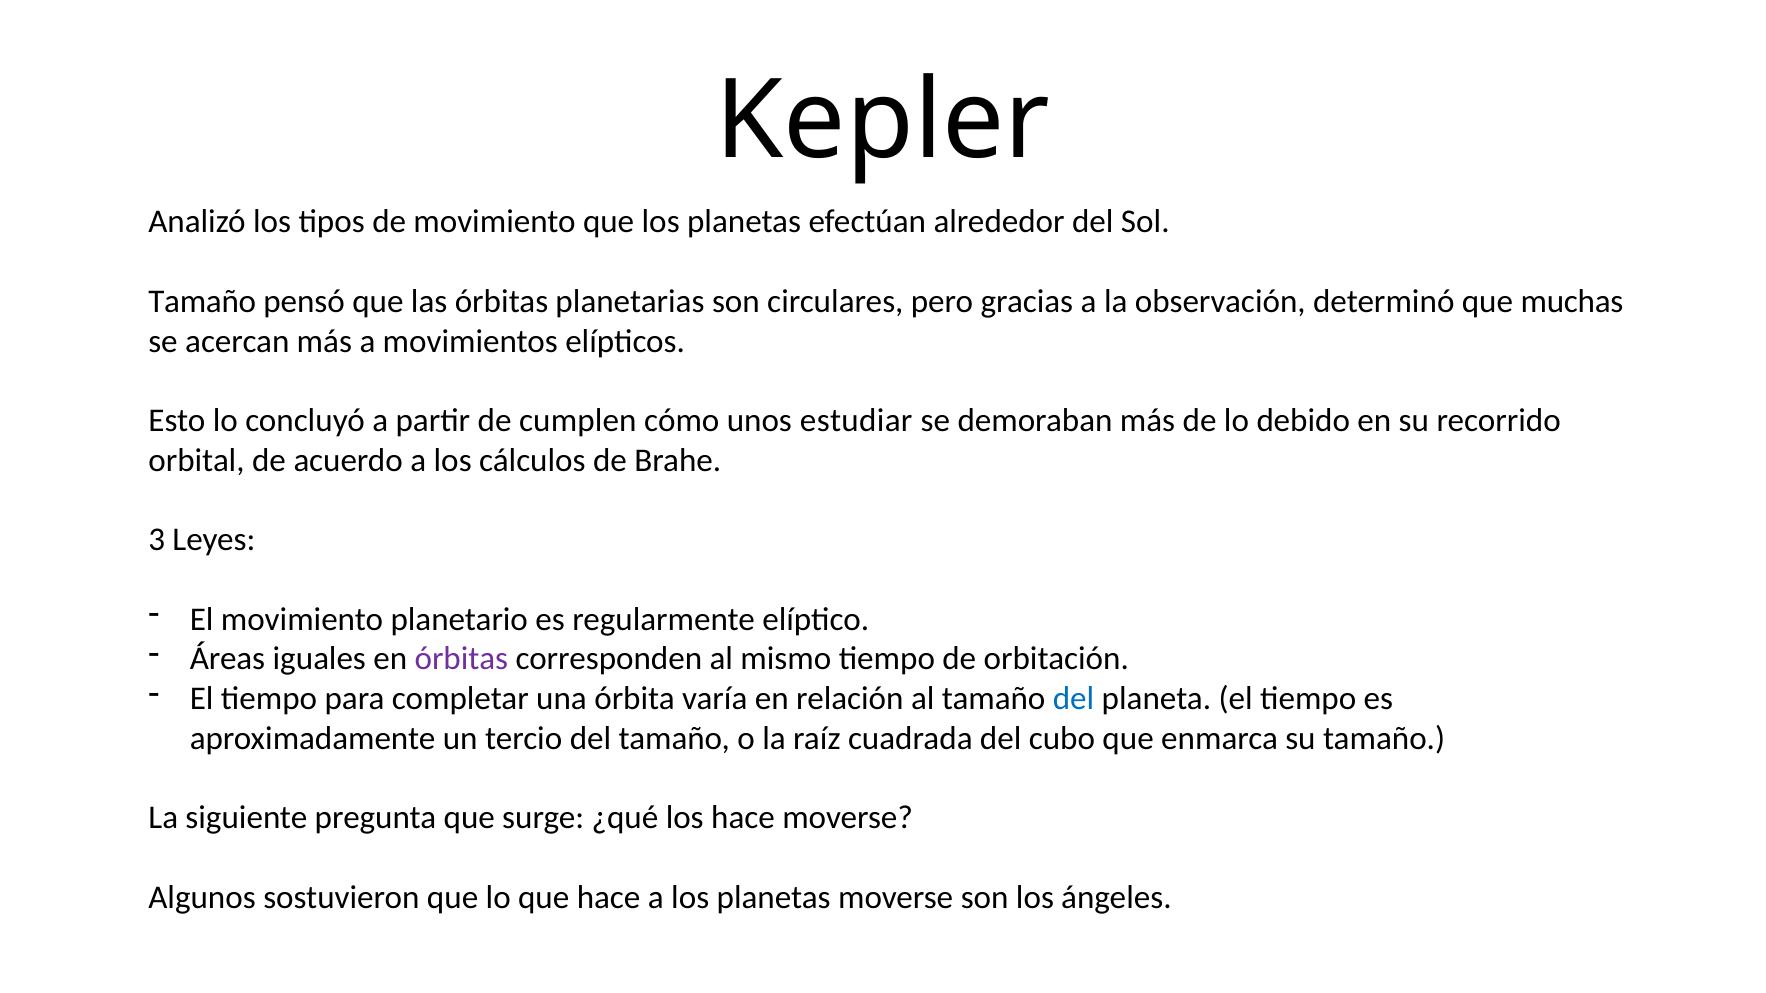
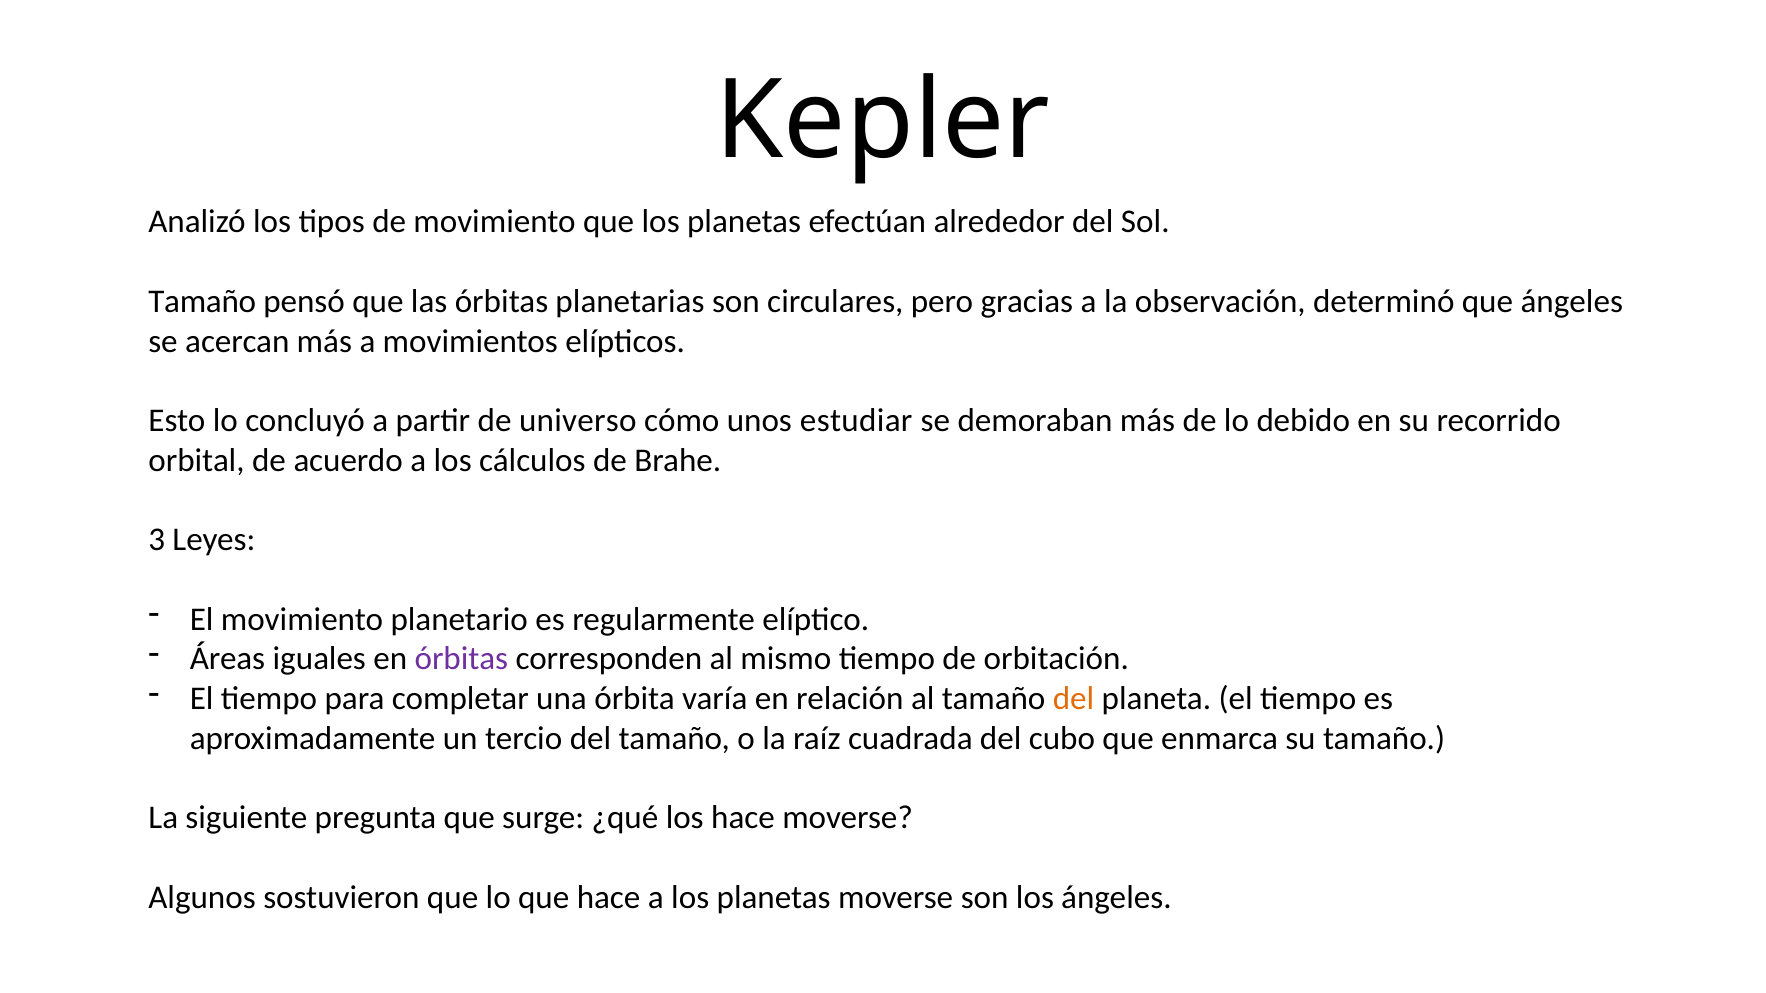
que muchas: muchas -> ángeles (1572, 302)
cumplen: cumplen -> universo (578, 421)
del colour: blue -> orange (1074, 699)
